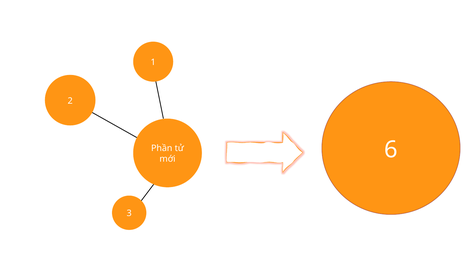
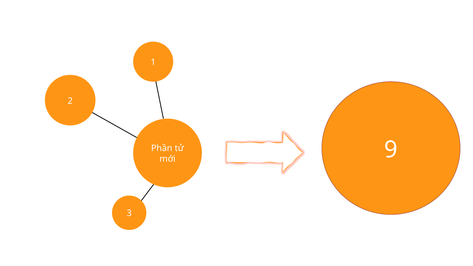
6: 6 -> 9 (391, 150)
